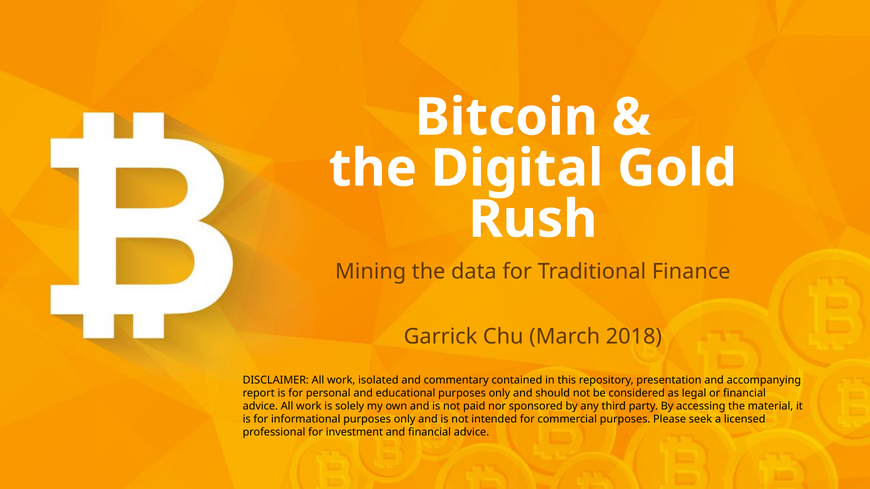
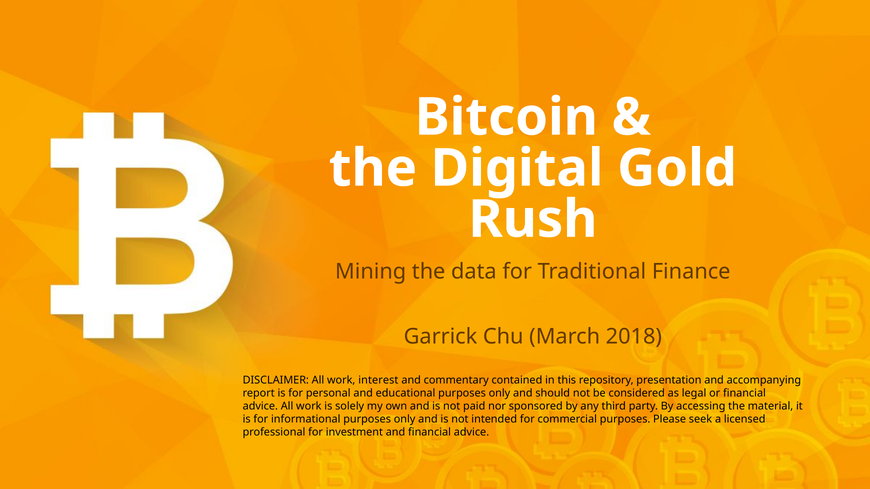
isolated: isolated -> interest (378, 380)
